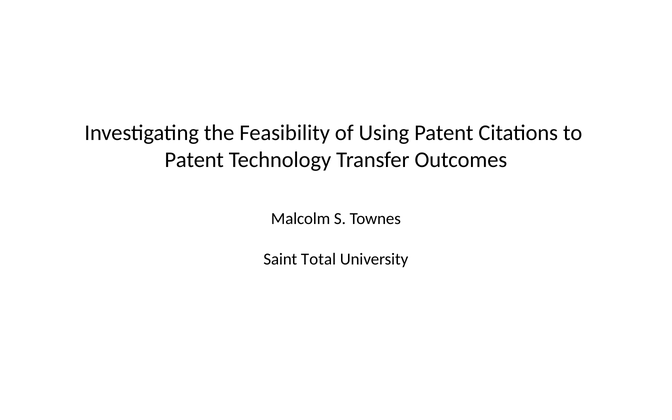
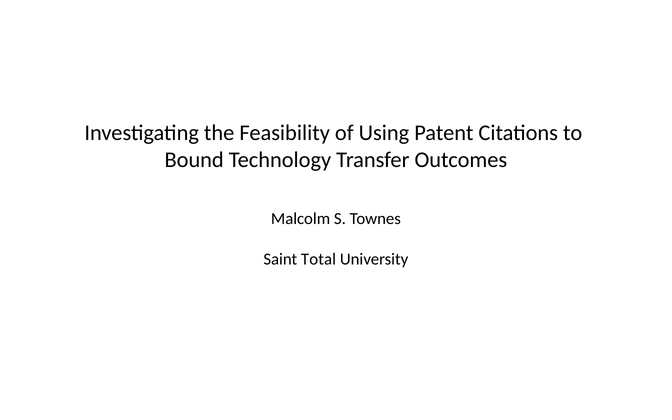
Patent: Patent -> Bound (194, 160)
